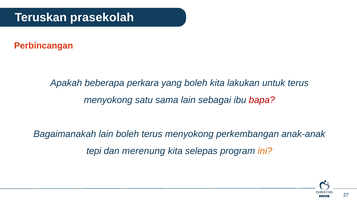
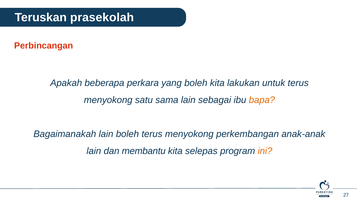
bapa colour: red -> orange (262, 100)
tepi: tepi -> lain (94, 151)
merenung: merenung -> membantu (144, 151)
